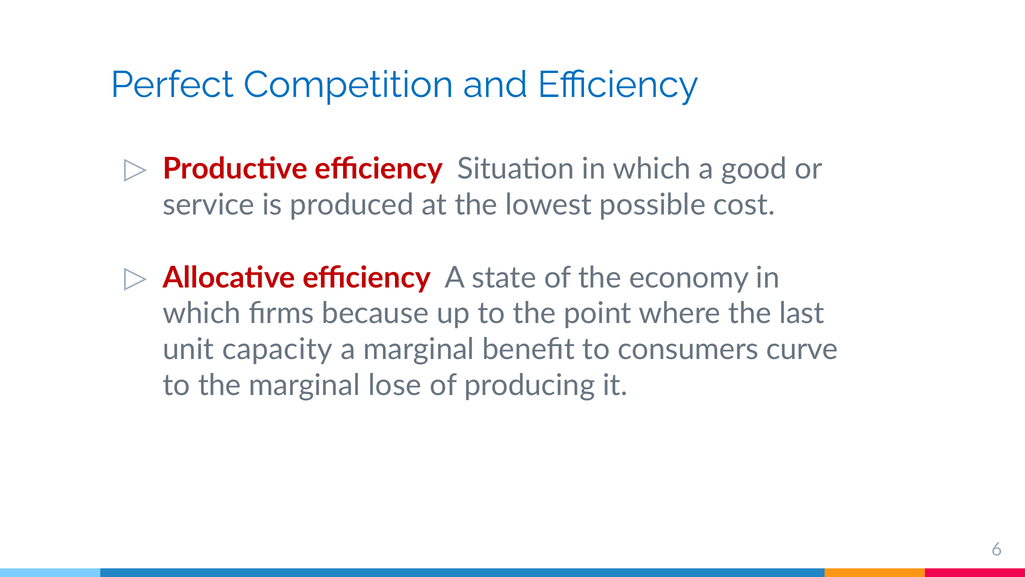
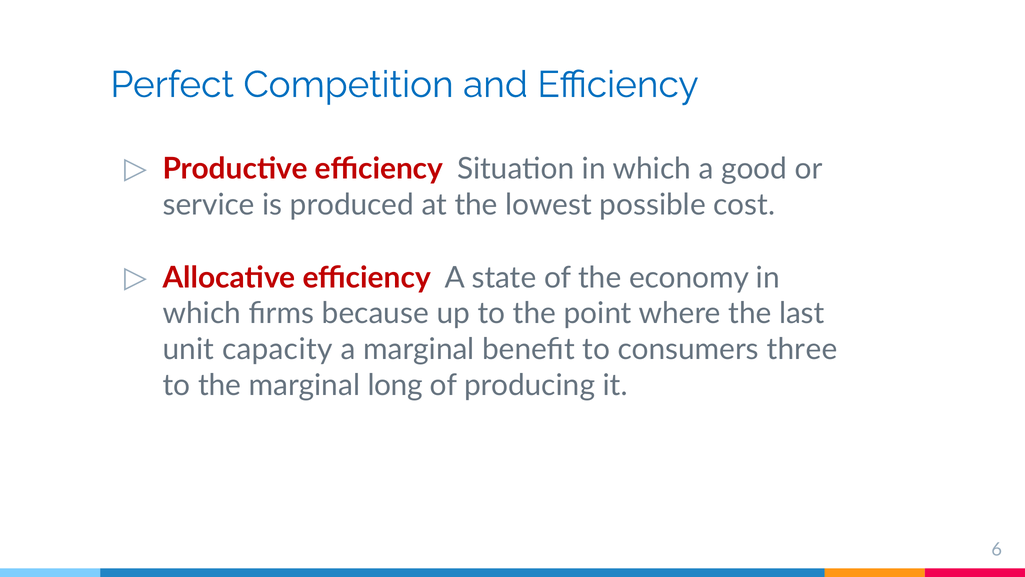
curve: curve -> three (802, 349)
lose: lose -> long (395, 385)
